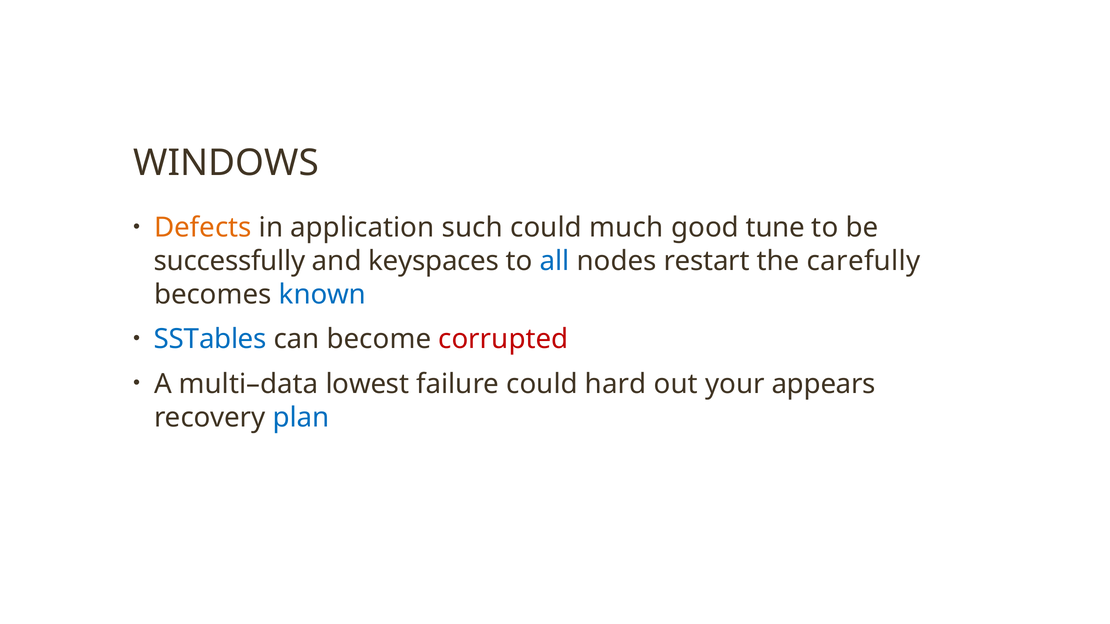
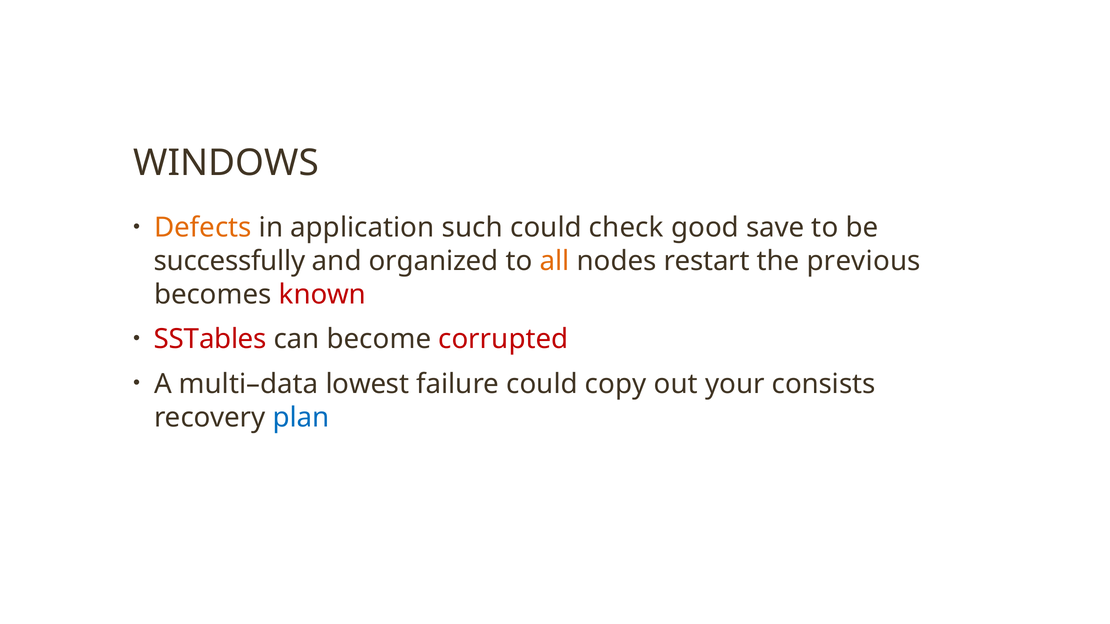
much: much -> check (626, 228)
tune: tune -> save (775, 228)
keyspaces: keyspaces -> organized (434, 261)
all colour: blue -> orange (554, 261)
carefully: carefully -> previous (864, 261)
known colour: blue -> red (323, 295)
SSTables colour: blue -> red (210, 339)
hard: hard -> copy (616, 384)
appears: appears -> consists (824, 384)
